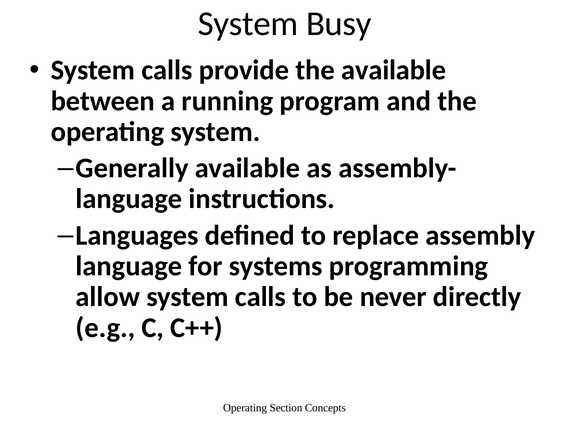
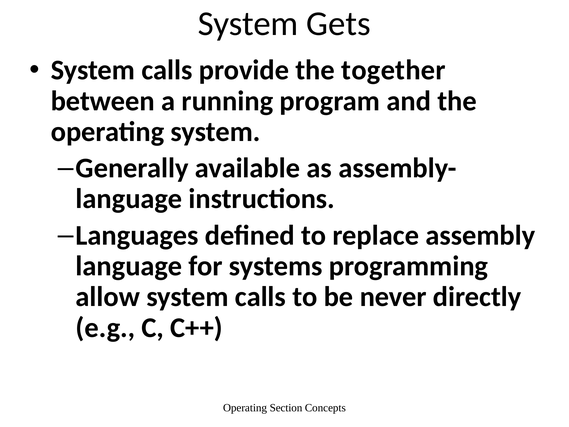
Busy: Busy -> Gets (339, 24)
the available: available -> together (393, 70)
